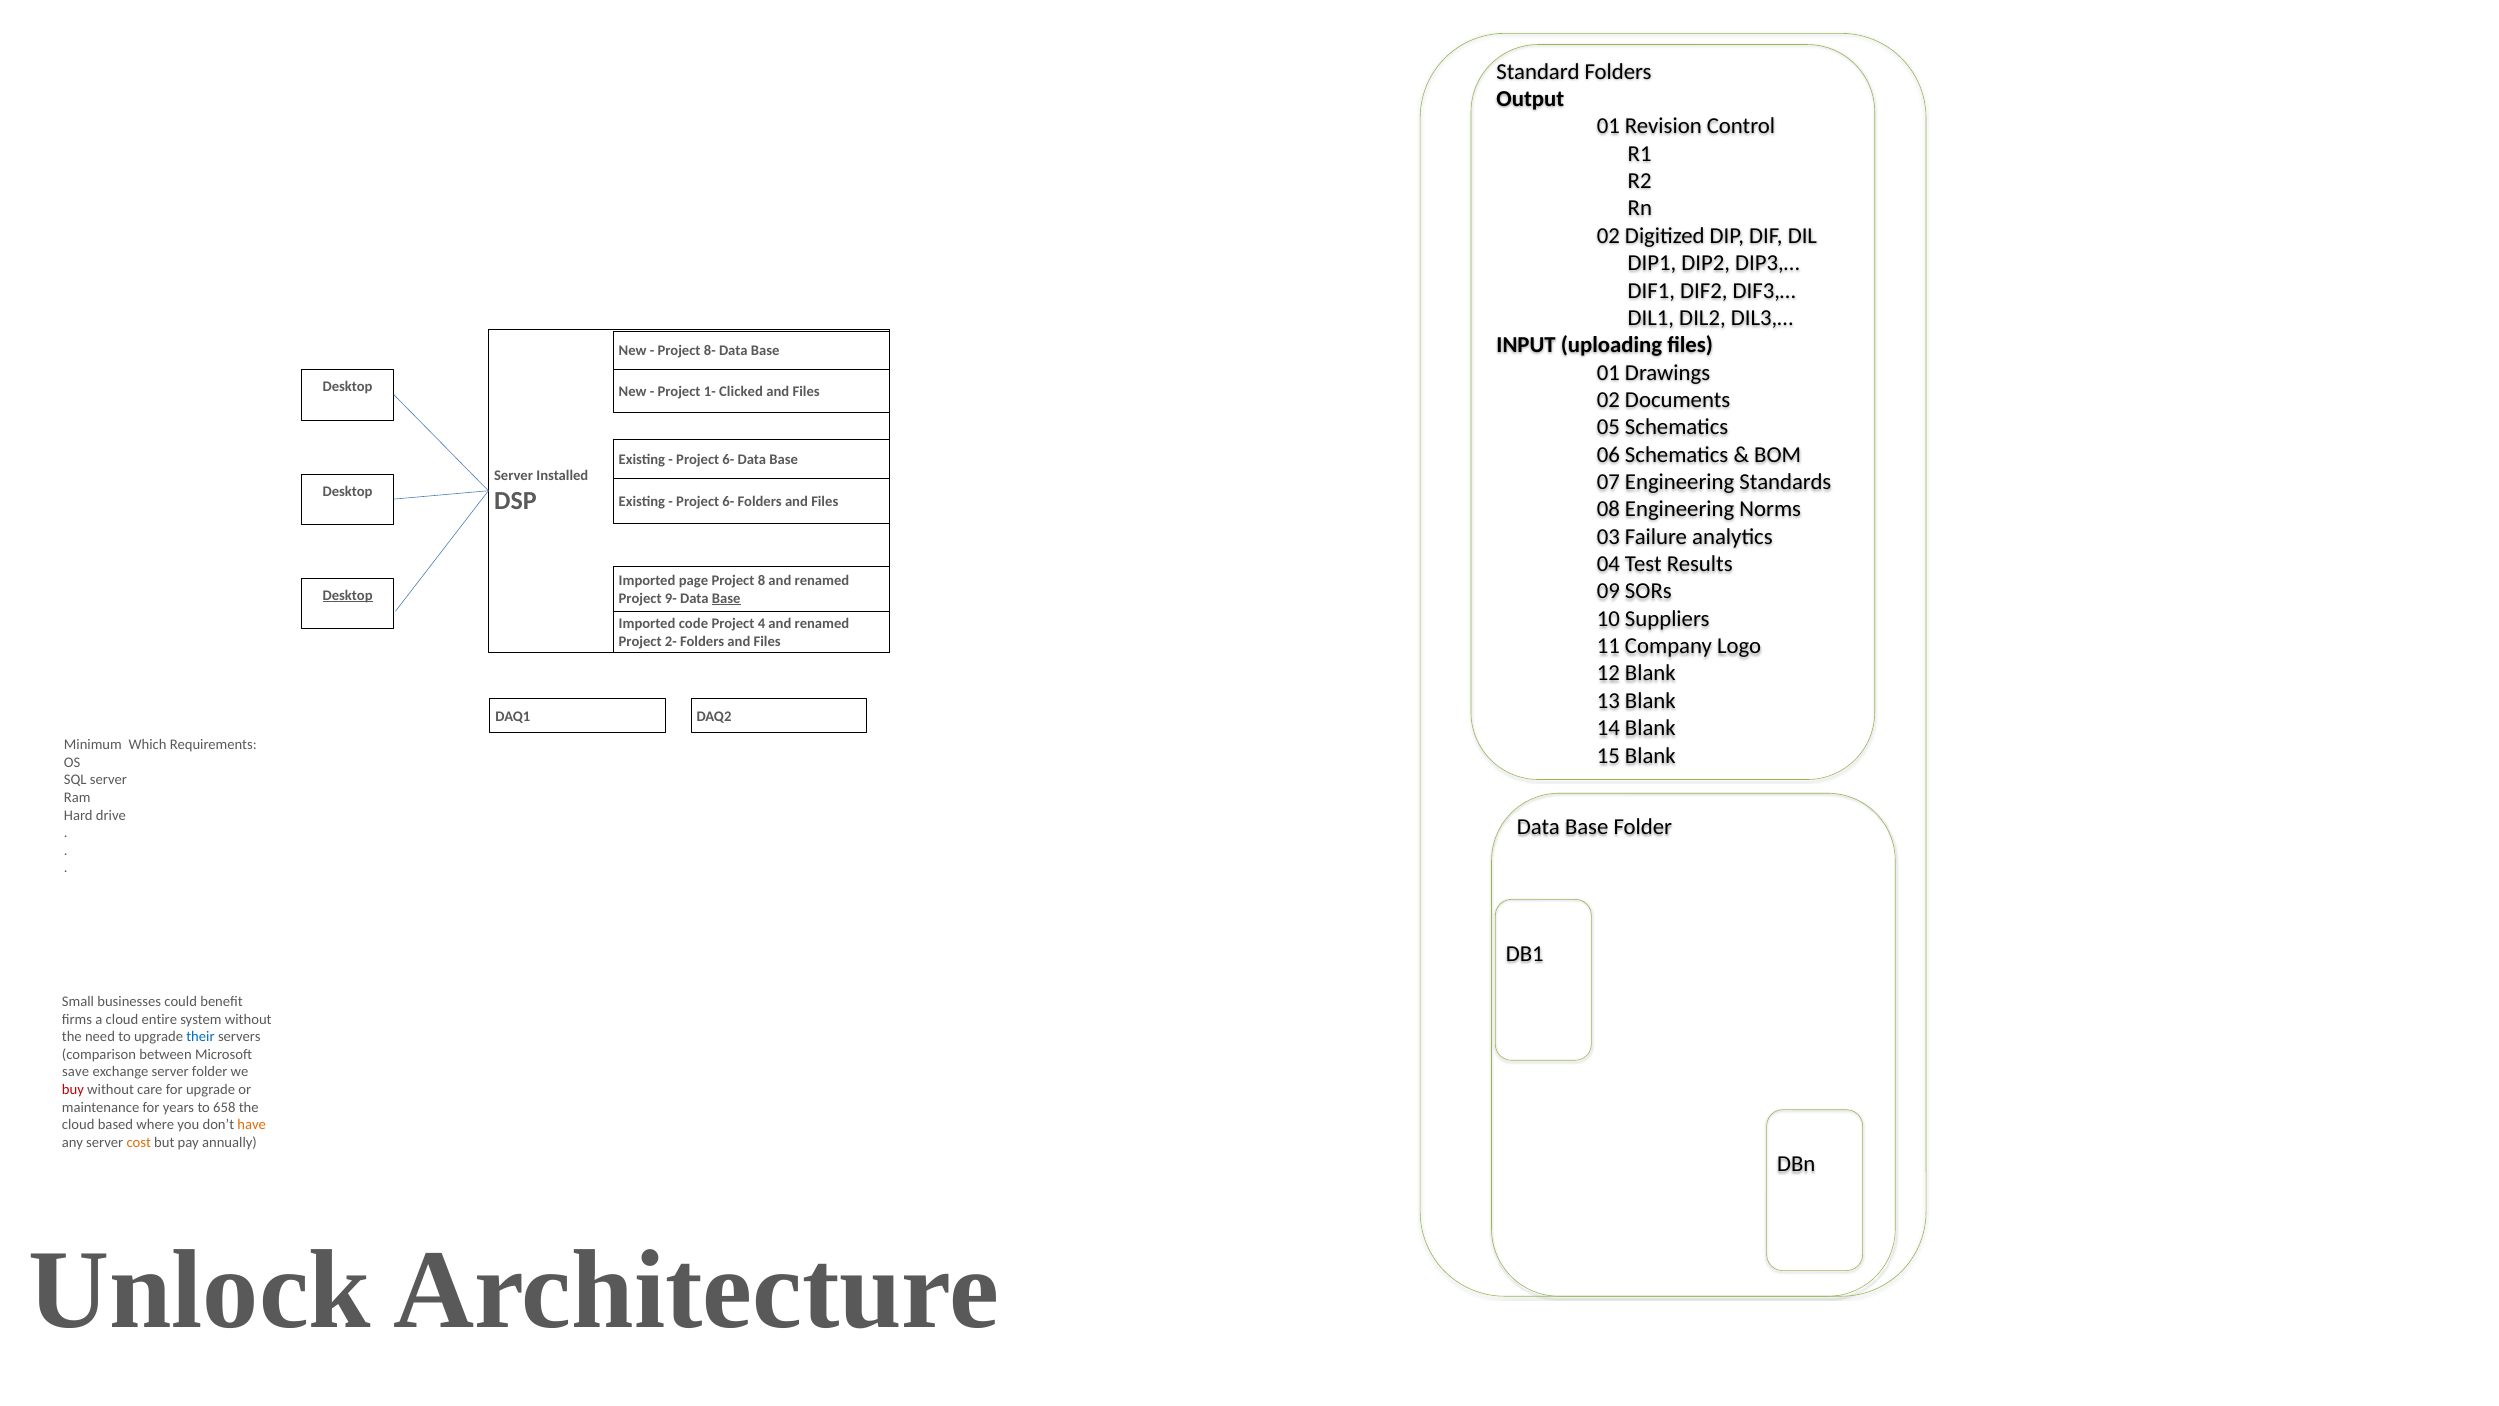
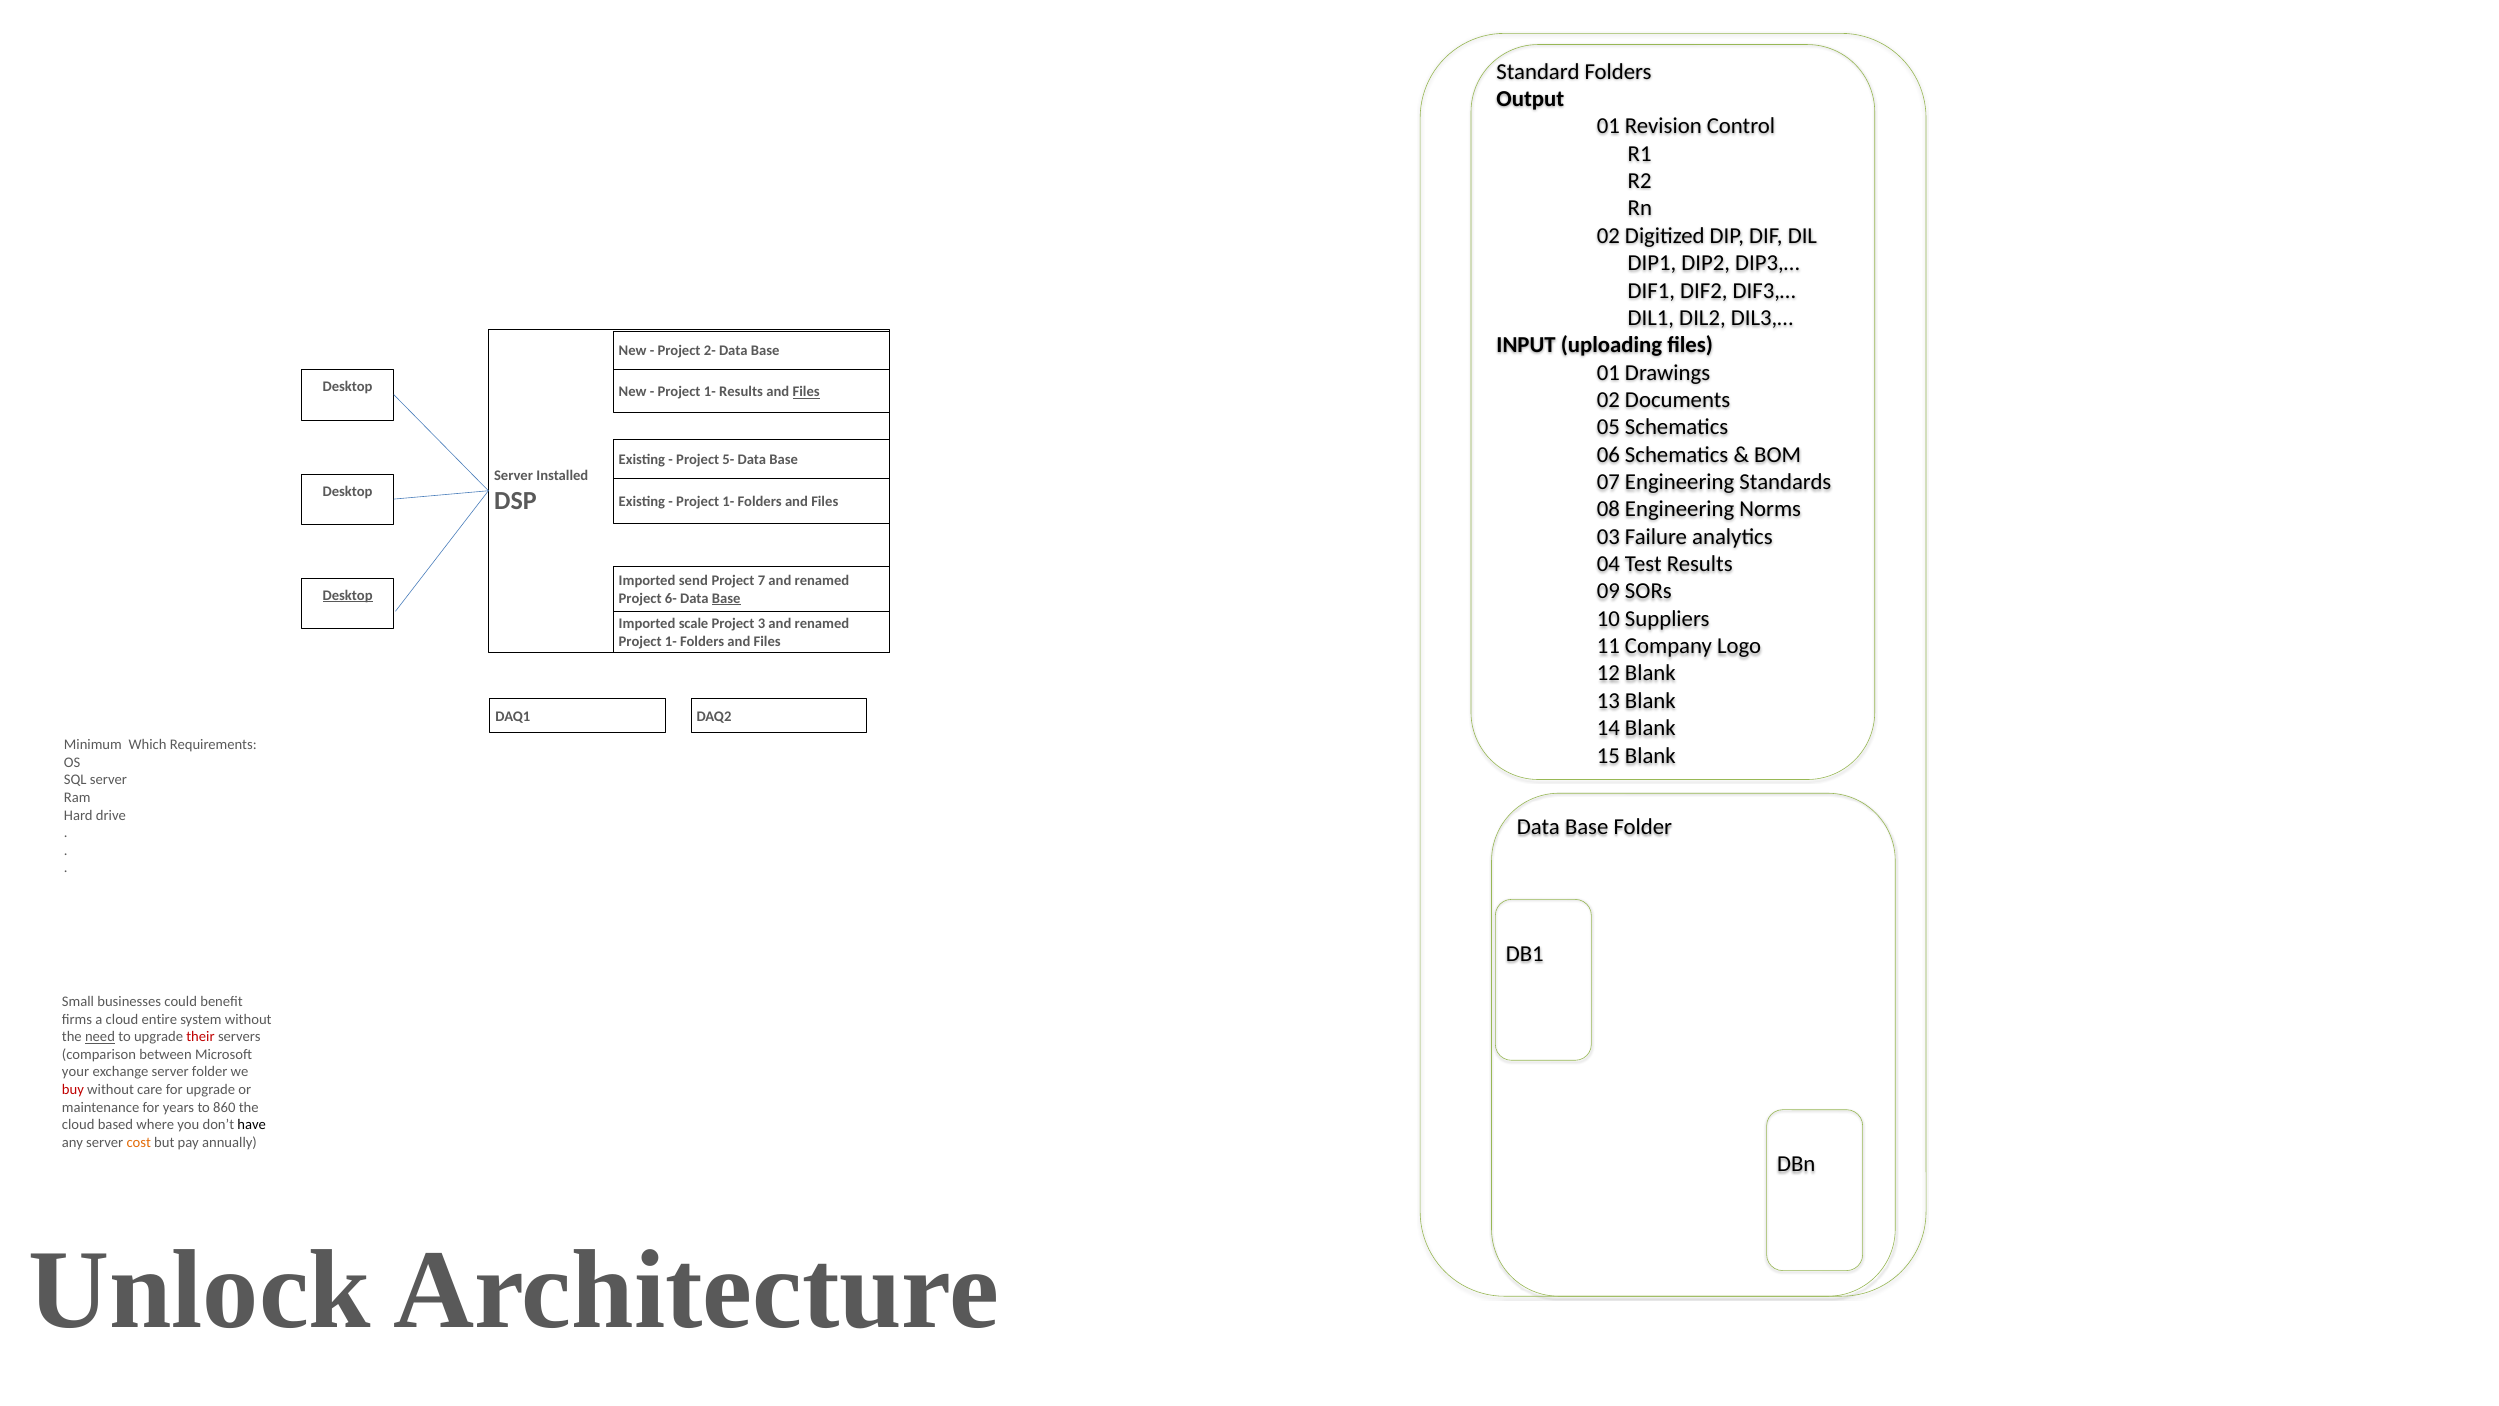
8-: 8- -> 2- (710, 351)
1- Clicked: Clicked -> Results (741, 392)
Files underline: none -> present (806, 392)
6-: 6- -> 5- (728, 460)
6-: 6- -> 1- (728, 501)
page: page -> send (693, 581)
8: 8 -> 7 (761, 581)
9-: 9- -> 6- (671, 598)
code: code -> scale (694, 624)
4: 4 -> 3 (761, 624)
2-: 2- -> 1- (671, 641)
need underline: none -> present (100, 1037)
their colour: blue -> red (200, 1037)
save: save -> your (76, 1072)
658: 658 -> 860 (224, 1107)
have colour: orange -> black (252, 1125)
